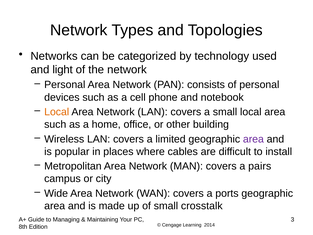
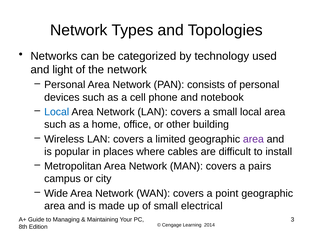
Local colour: orange -> blue (57, 112)
ports: ports -> point (227, 193)
crosstalk: crosstalk -> electrical (202, 206)
